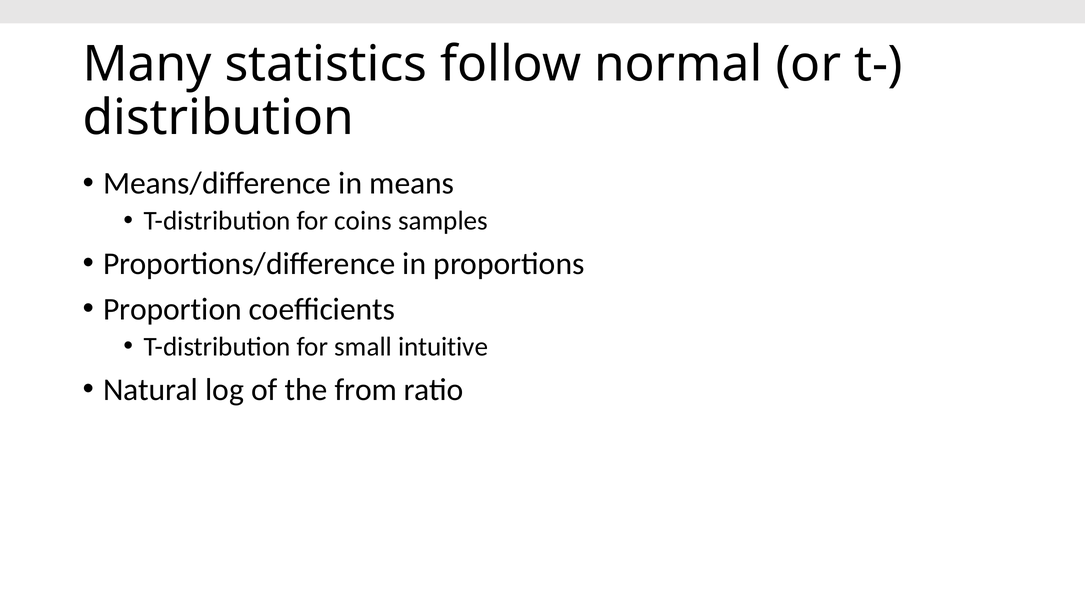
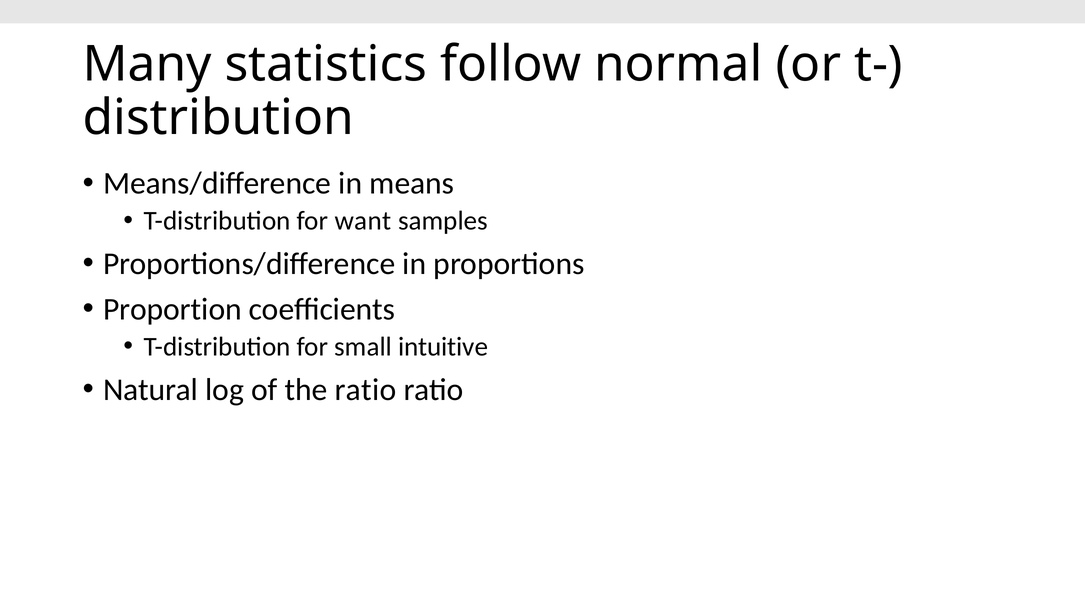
coins: coins -> want (363, 221)
the from: from -> ratio (365, 390)
